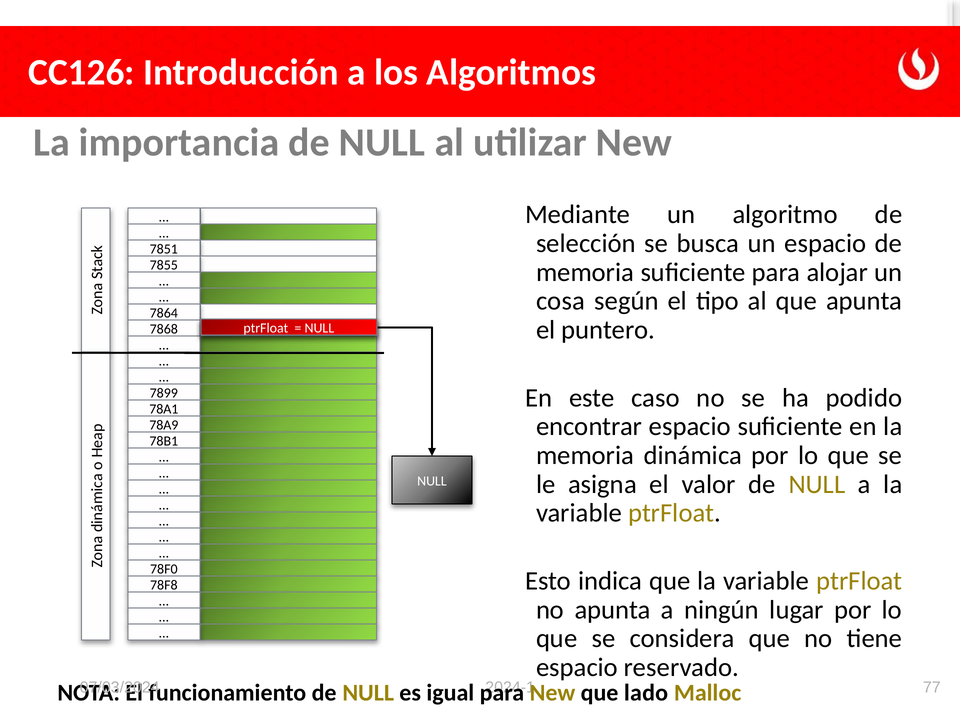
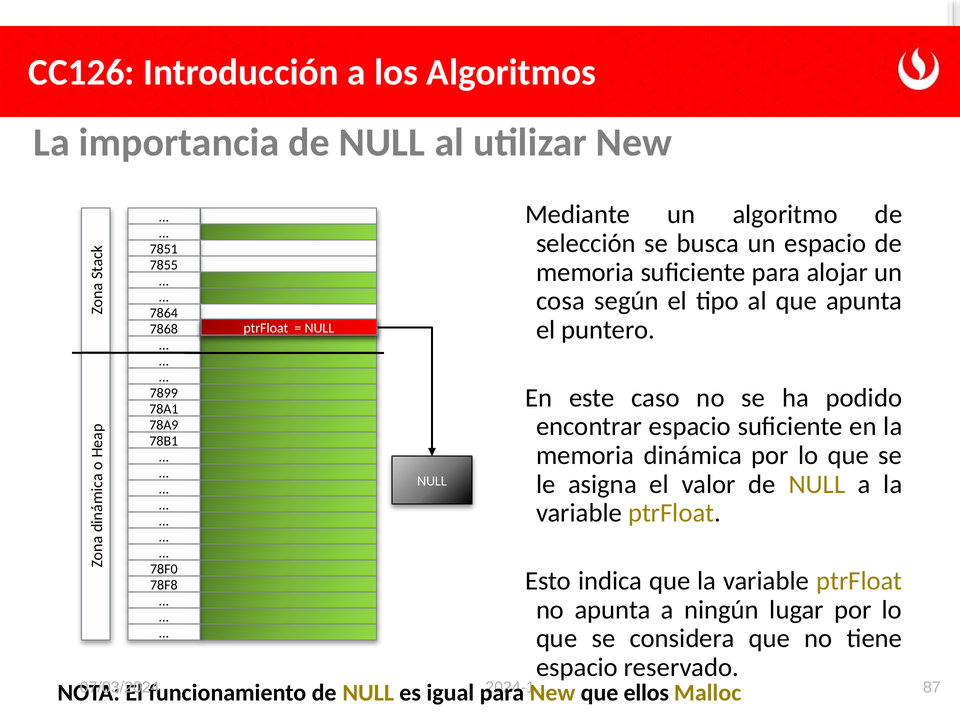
77: 77 -> 87 (932, 688)
lado: lado -> ellos (646, 693)
